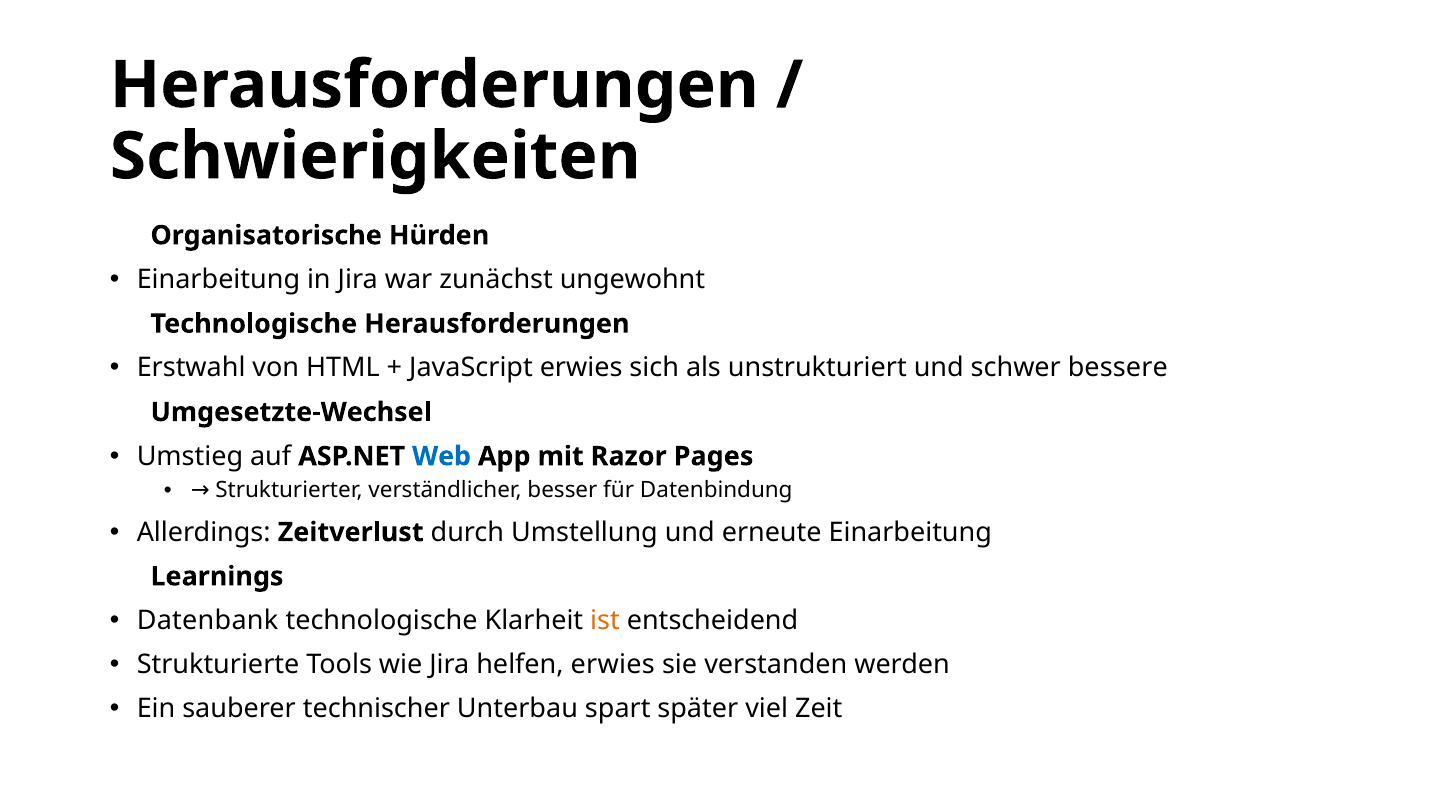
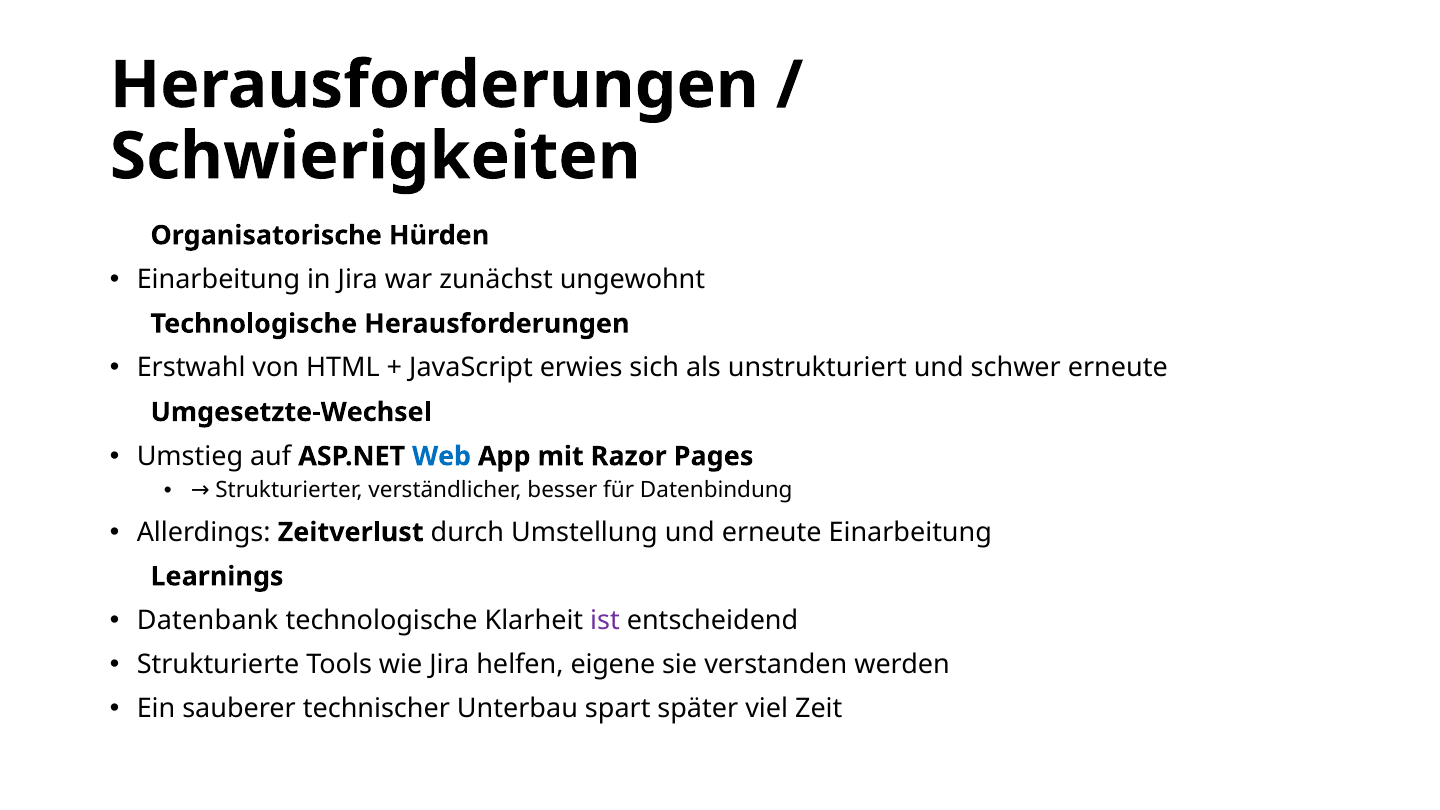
schwer bessere: bessere -> erneute (1118, 368)
ist colour: orange -> purple (605, 621)
helfen erwies: erwies -> eigene (613, 665)
